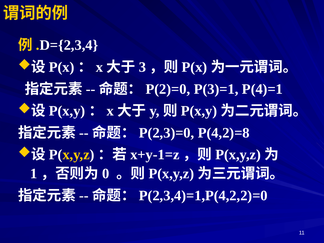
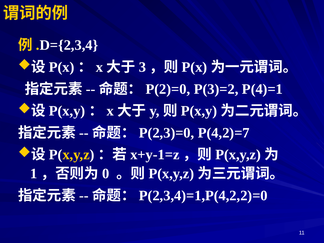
P(3)=1: P(3)=1 -> P(3)=2 (216, 89)
P(4,2)=8: P(4,2)=8 -> P(4,2)=7 (224, 133)
